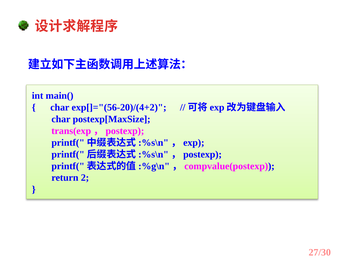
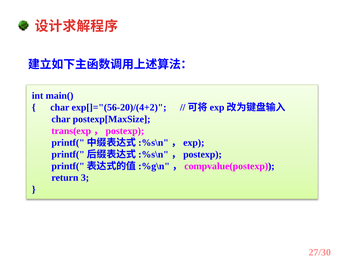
2: 2 -> 3 (85, 178)
